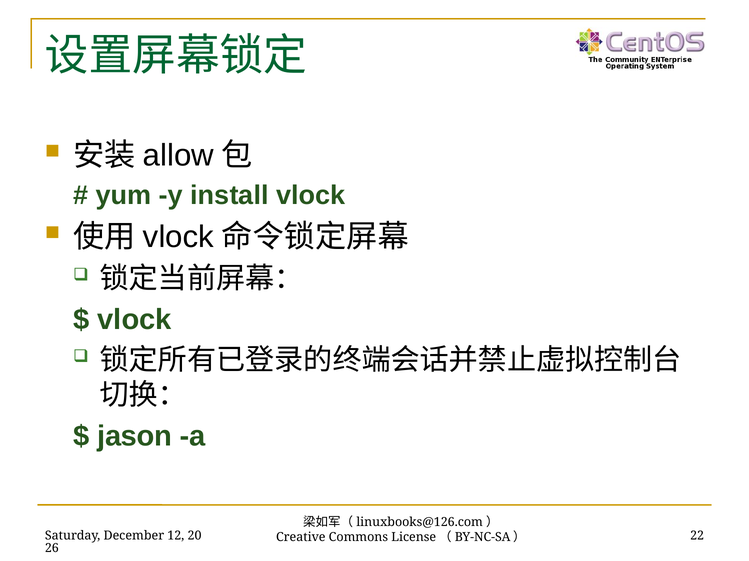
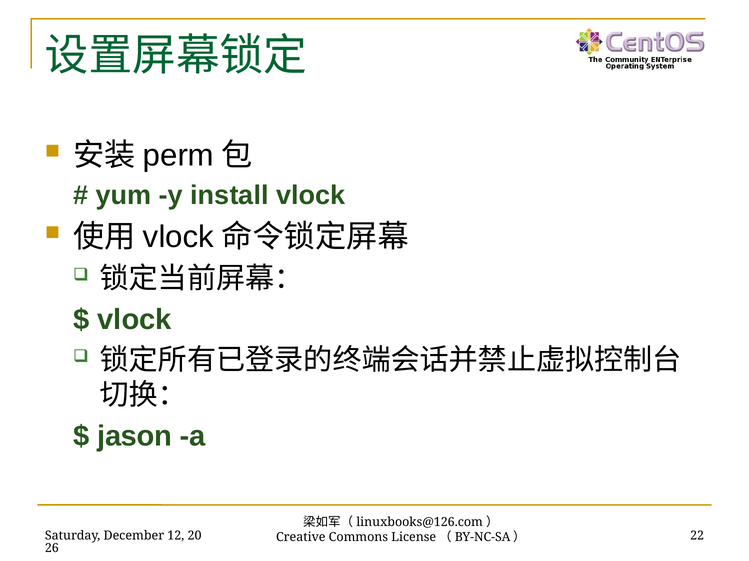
allow: allow -> perm (178, 156)
